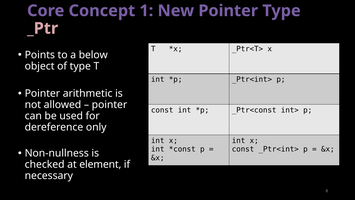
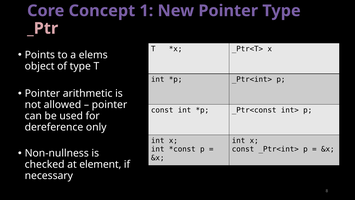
below: below -> elems (93, 55)
